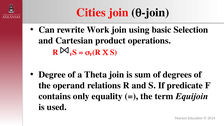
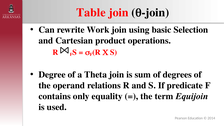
Cities: Cities -> Table (91, 12)
